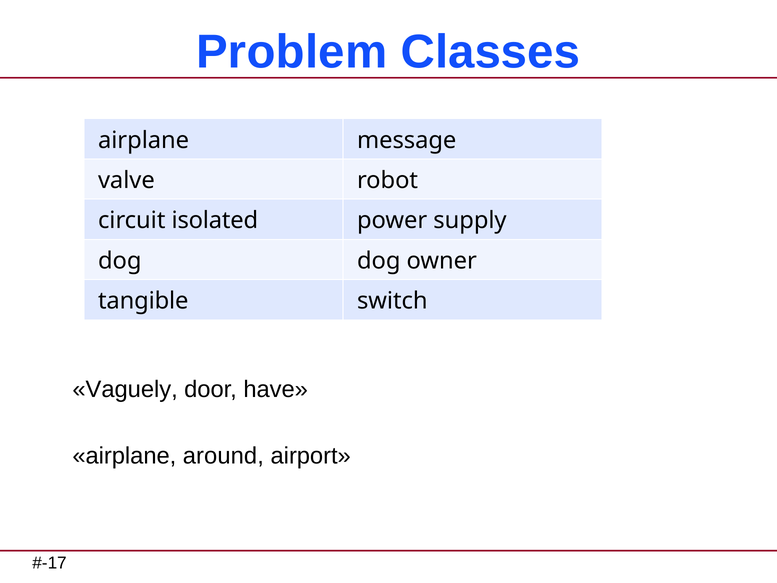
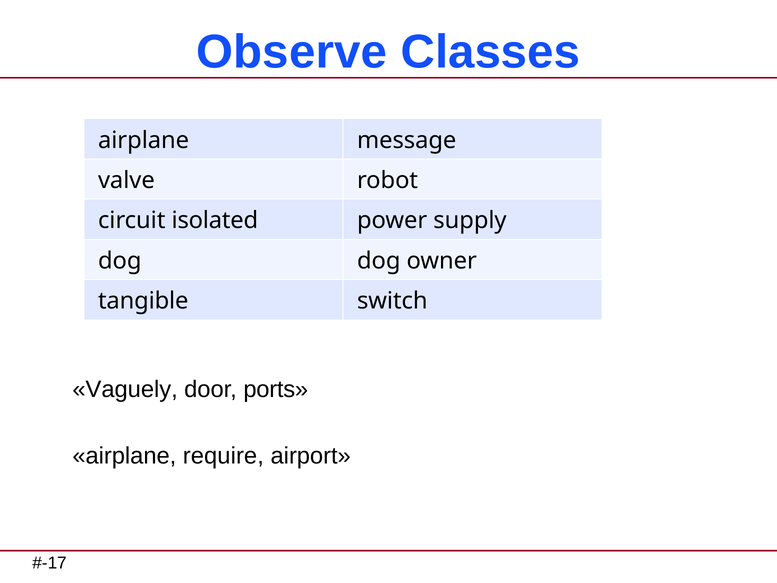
Problem: Problem -> Observe (292, 52)
have: have -> ports (276, 389)
around: around -> require (223, 455)
